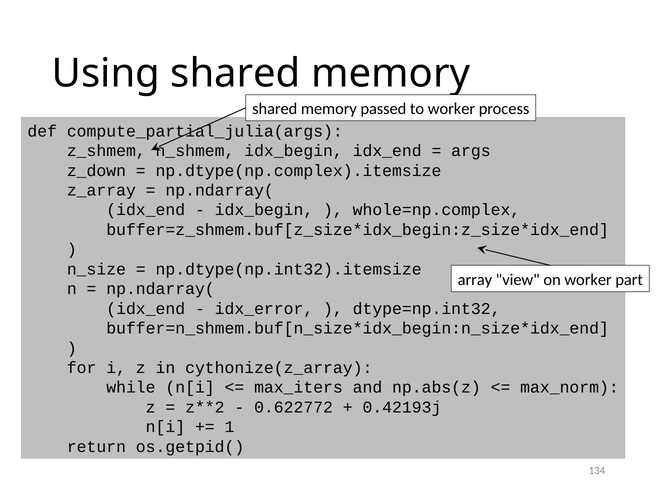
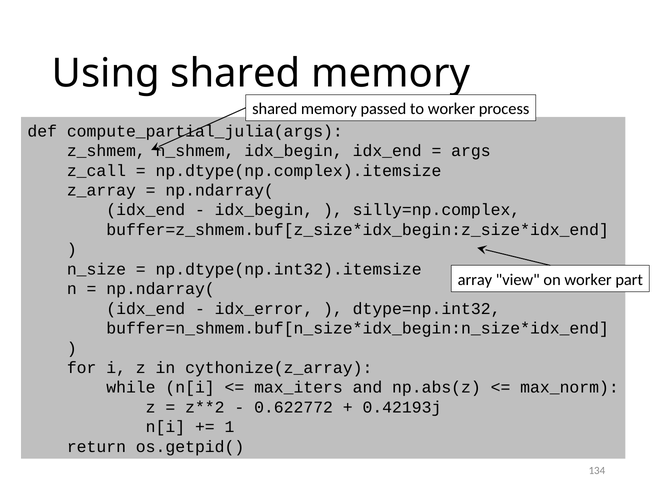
z_down: z_down -> z_call (96, 171)
whole=np.complex: whole=np.complex -> silly=np.complex (436, 210)
